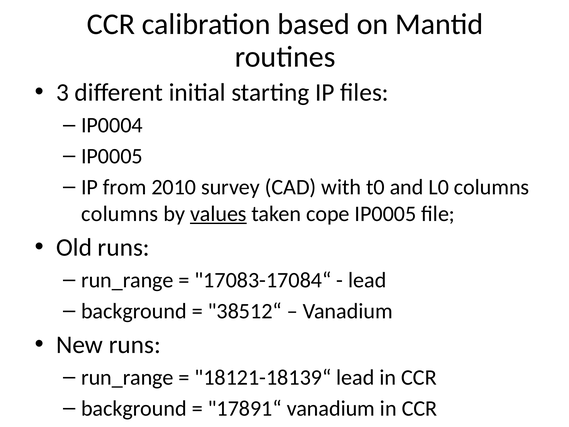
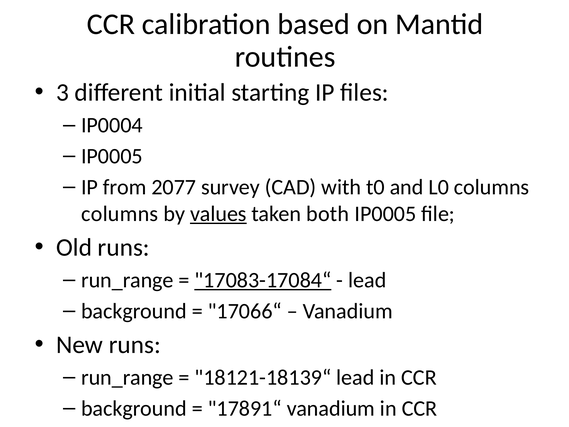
2010: 2010 -> 2077 (174, 187)
cope: cope -> both (328, 214)
17083-17084“ underline: none -> present (263, 280)
38512“: 38512“ -> 17066“ (245, 311)
